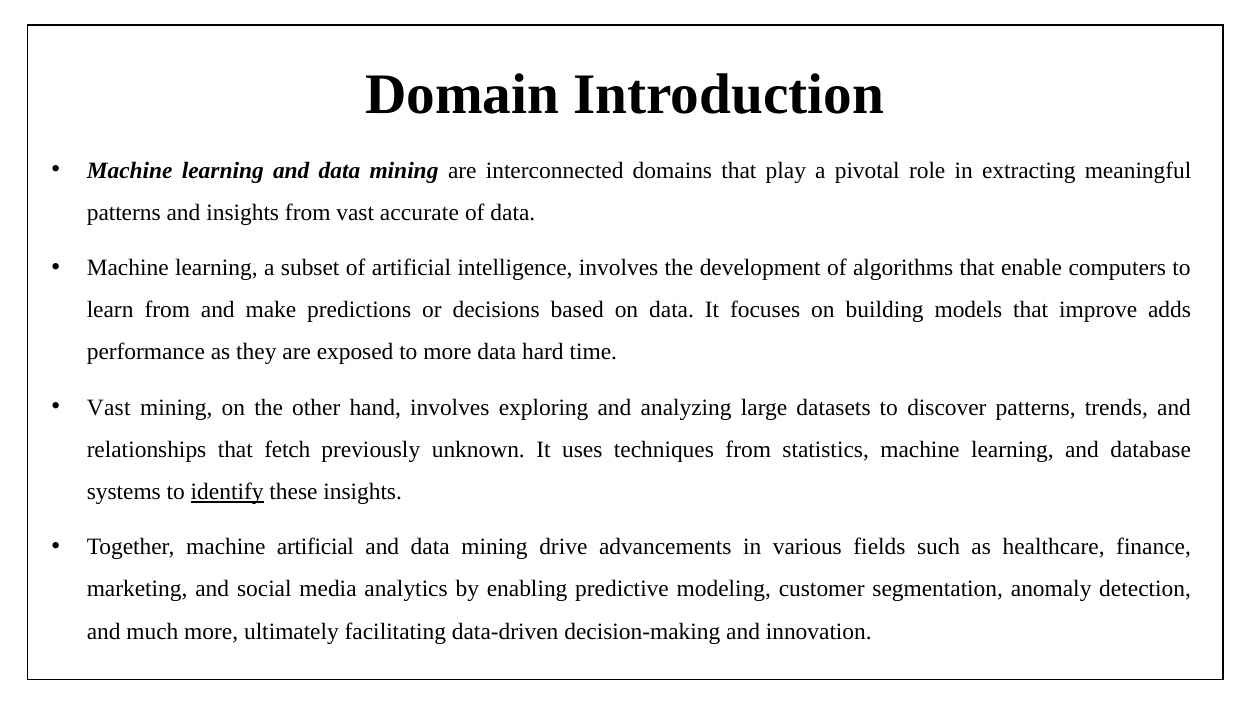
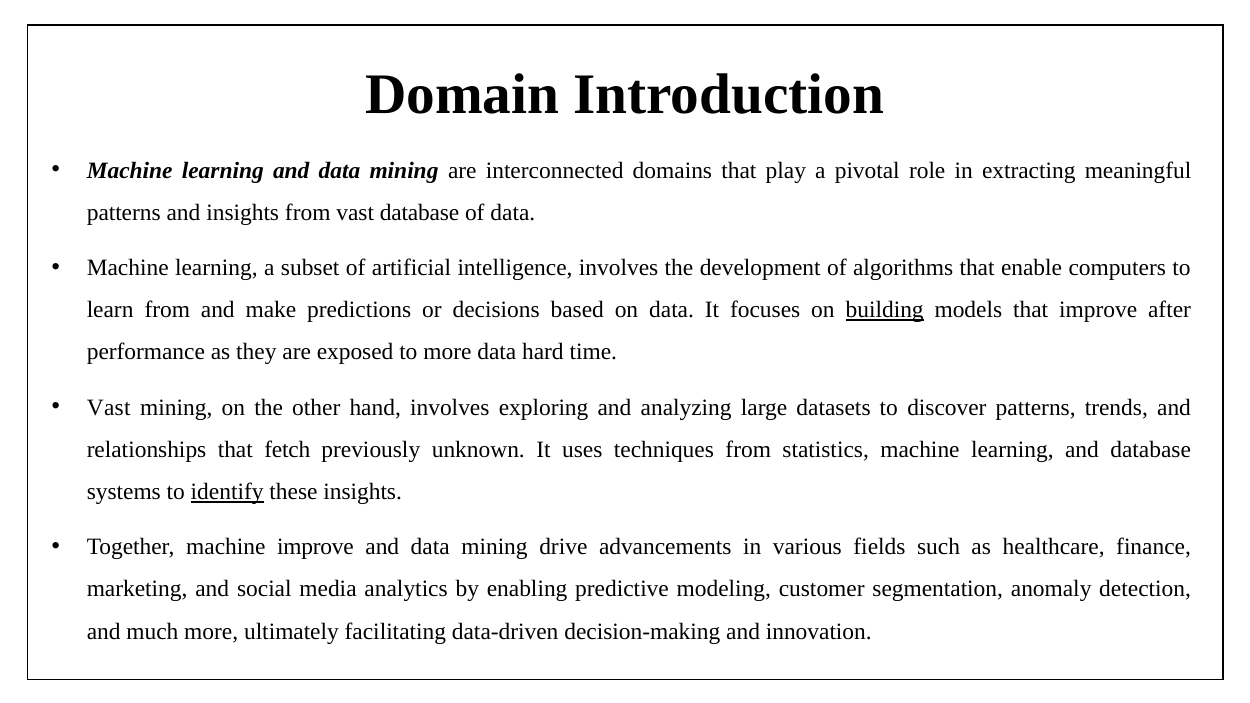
vast accurate: accurate -> database (420, 213)
building underline: none -> present (885, 310)
adds: adds -> after (1170, 310)
machine artificial: artificial -> improve (315, 547)
